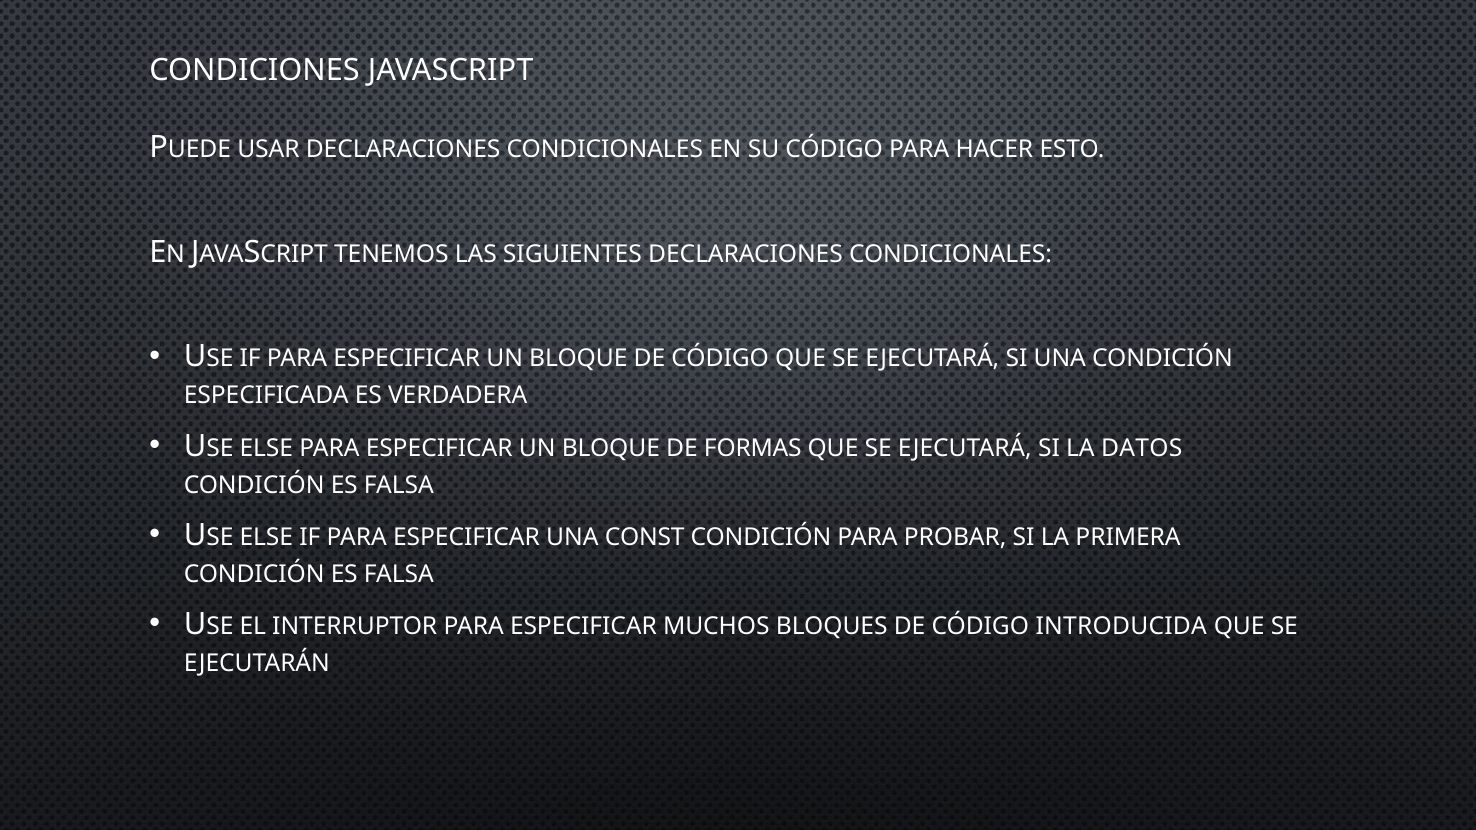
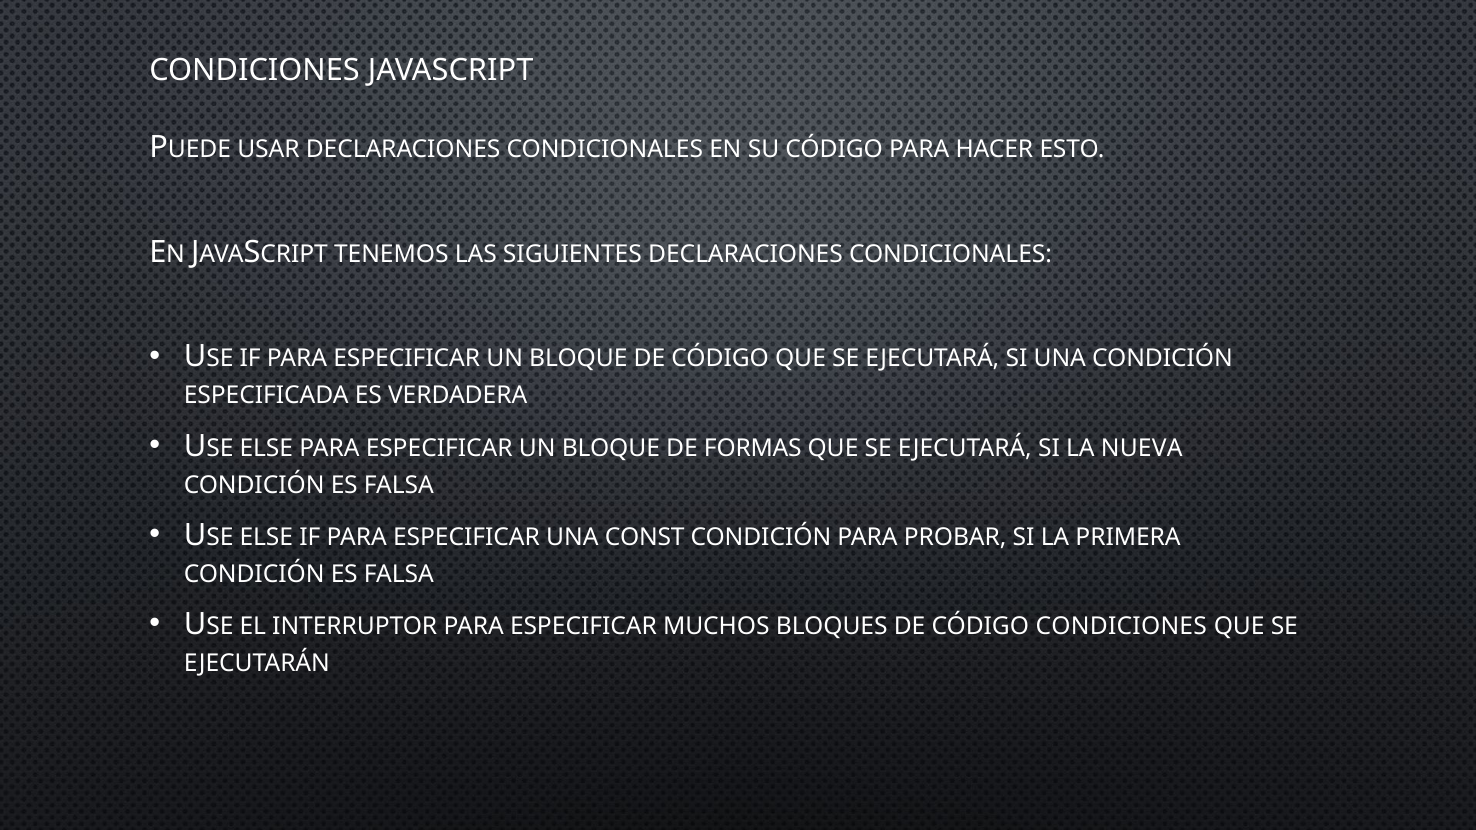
DATOS: DATOS -> NUEVA (1142, 448)
CÓDIGO INTRODUCIDA: INTRODUCIDA -> CONDICIONES (1121, 627)
